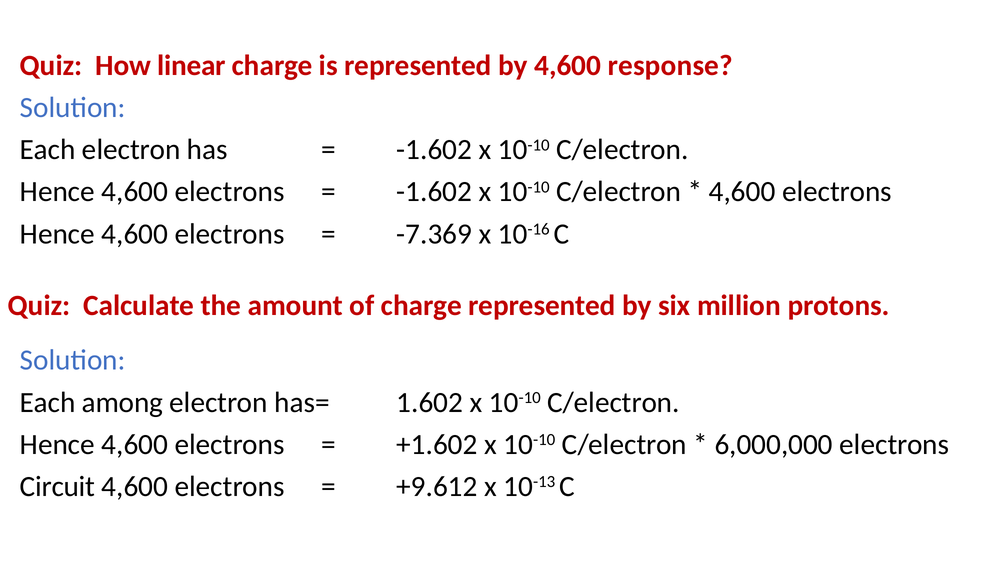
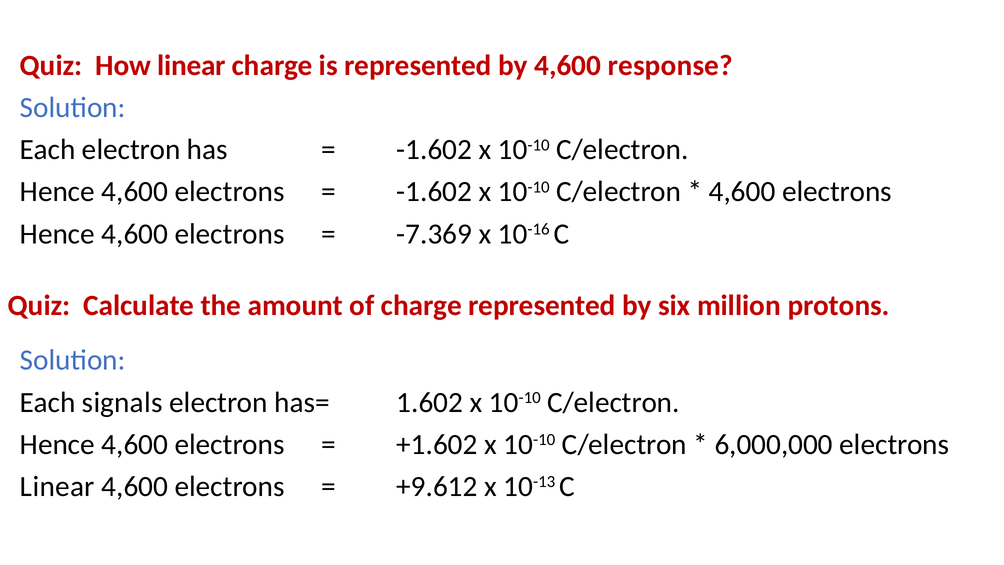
among: among -> signals (122, 402)
Circuit: Circuit -> Linear (57, 486)
